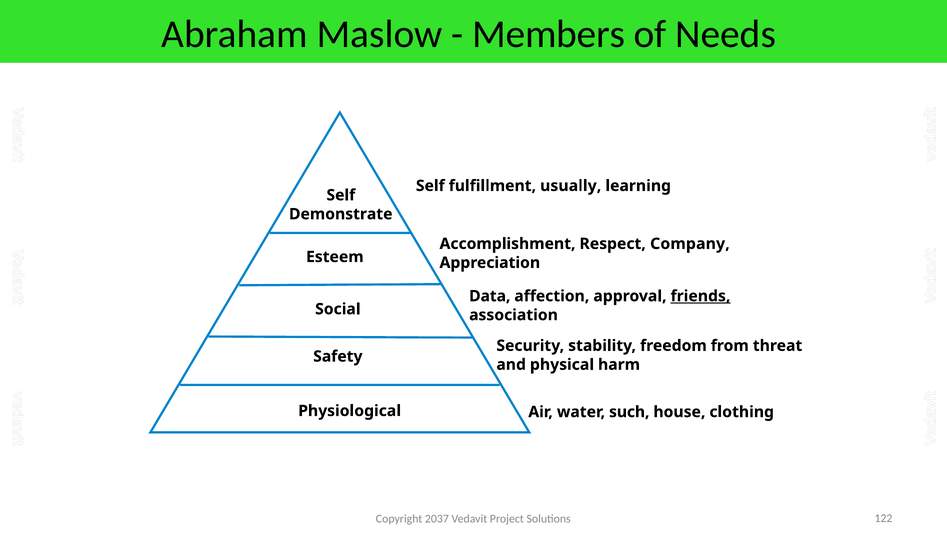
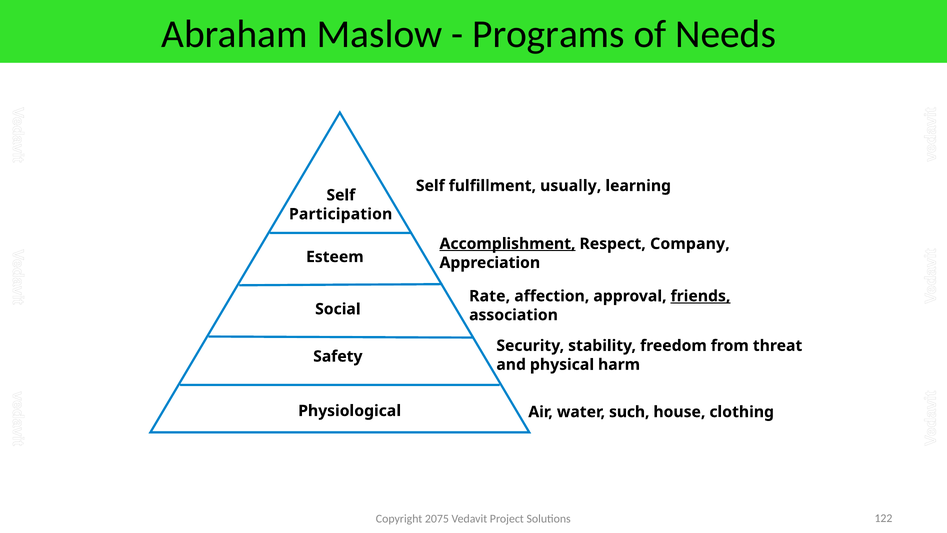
Members: Members -> Programs (549, 34)
Demonstrate: Demonstrate -> Participation (341, 214)
Accomplishment underline: none -> present (507, 244)
Data: Data -> Rate (490, 296)
2037: 2037 -> 2075 (437, 518)
